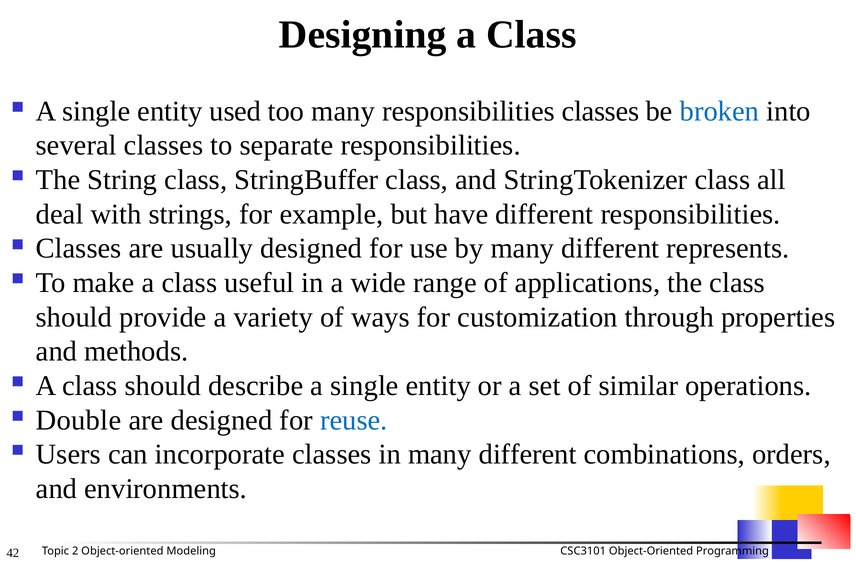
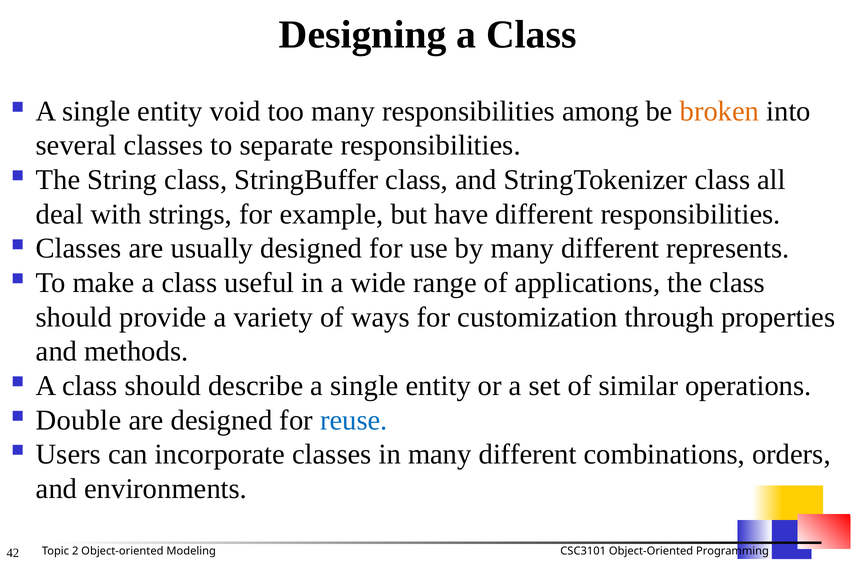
used: used -> void (235, 111)
responsibilities classes: classes -> among (600, 111)
broken colour: blue -> orange (719, 111)
